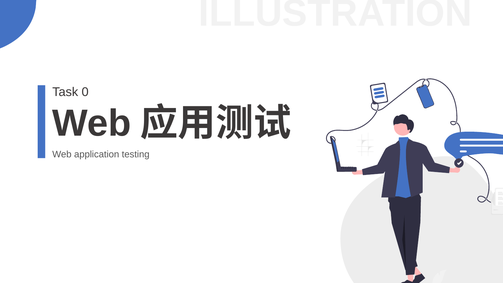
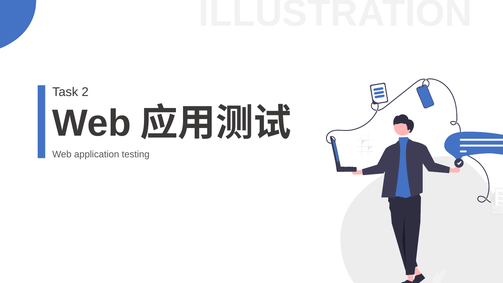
0: 0 -> 2 (85, 92)
